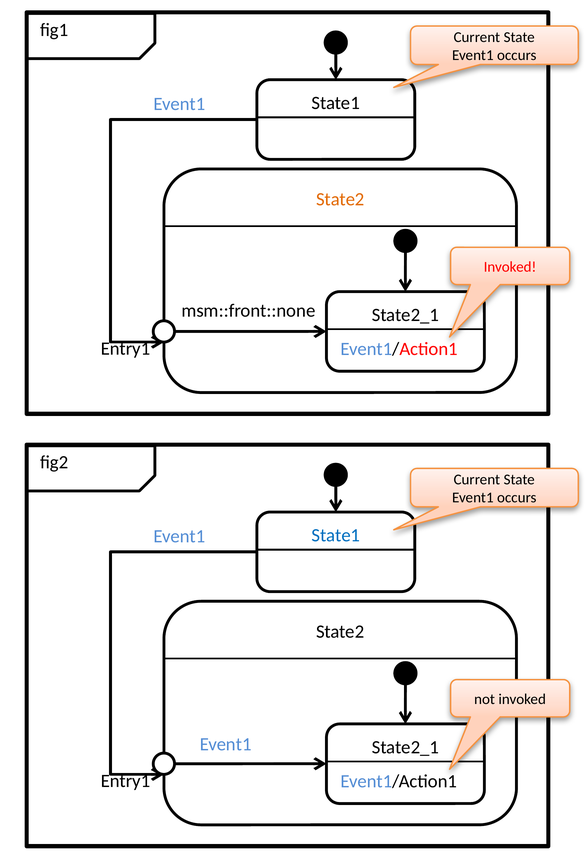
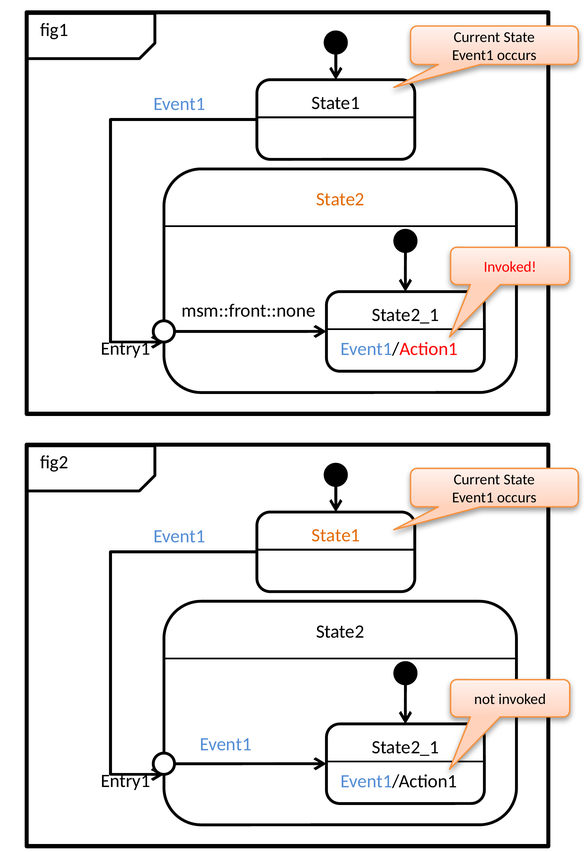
State1 colour: blue -> orange (336, 535)
